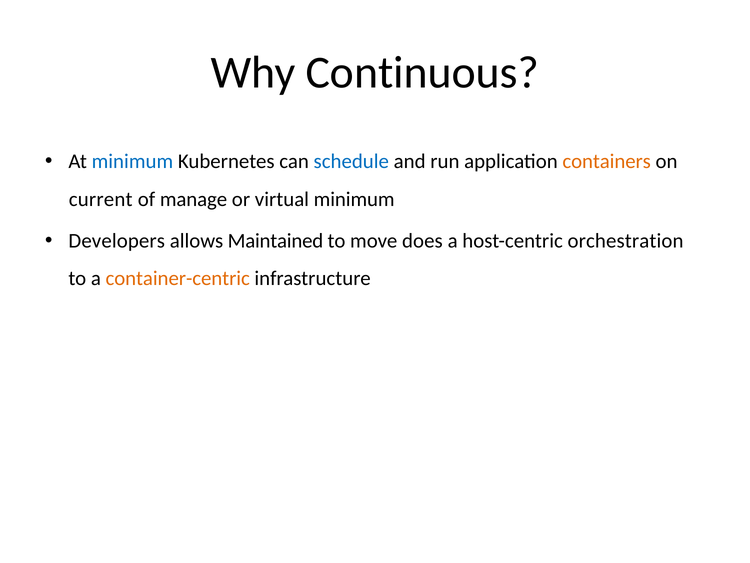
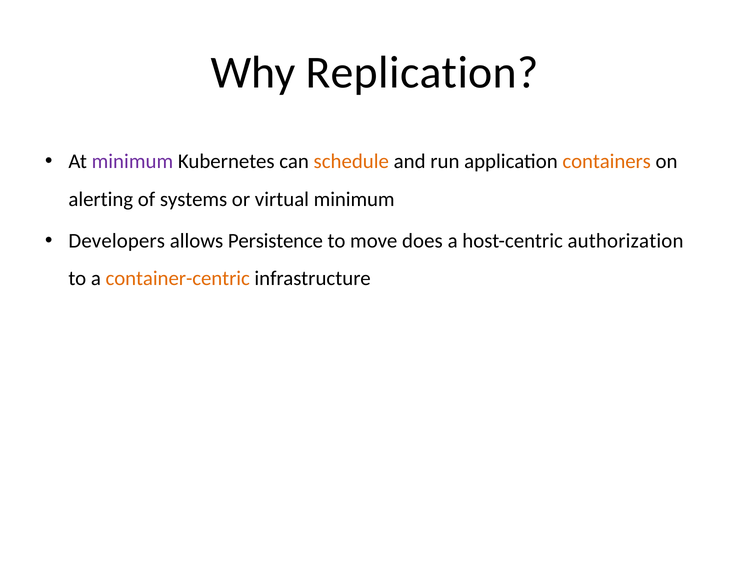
Continuous: Continuous -> Replication (422, 73)
minimum colour: blue -> purple (132, 161)
schedule colour: blue -> orange (351, 161)
current: current -> alerting (101, 199)
manage: manage -> systems (194, 199)
Maintained: Maintained -> Persistence (275, 241)
orchestration: orchestration -> authorization (626, 241)
